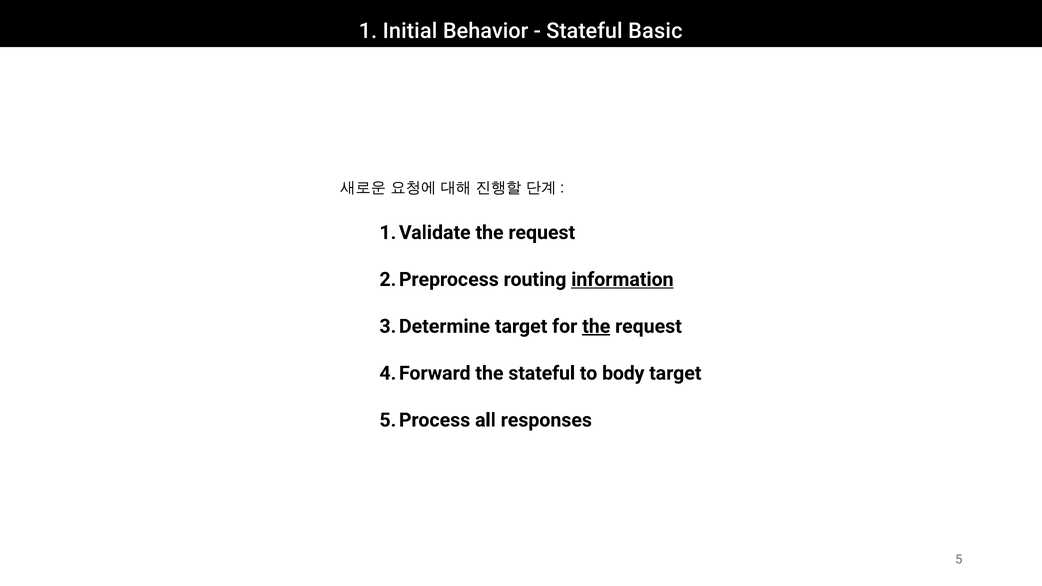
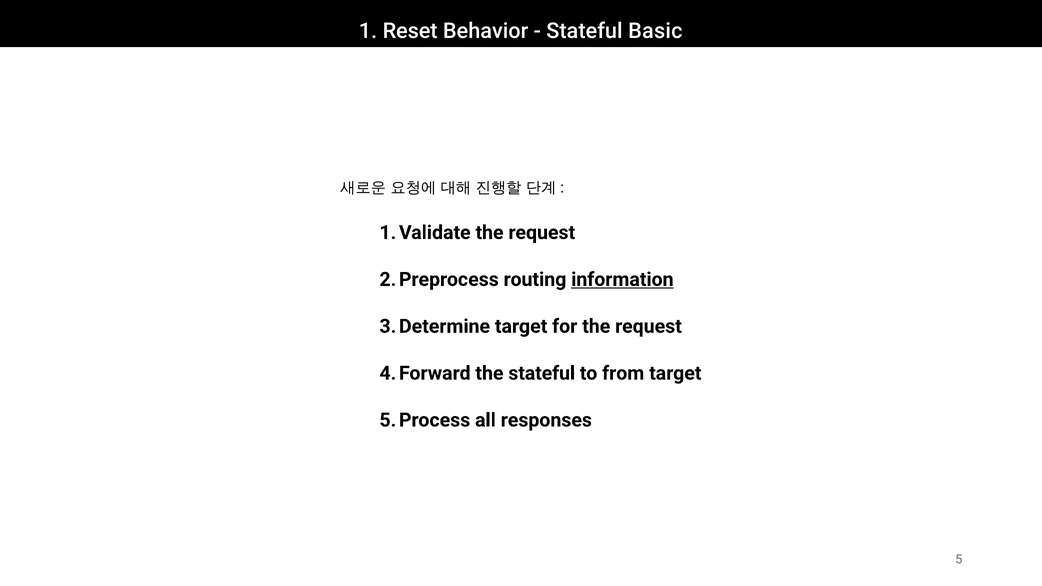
Initial: Initial -> Reset (410, 31)
the underline: present -> none (596, 326)
body: body -> from (623, 373)
